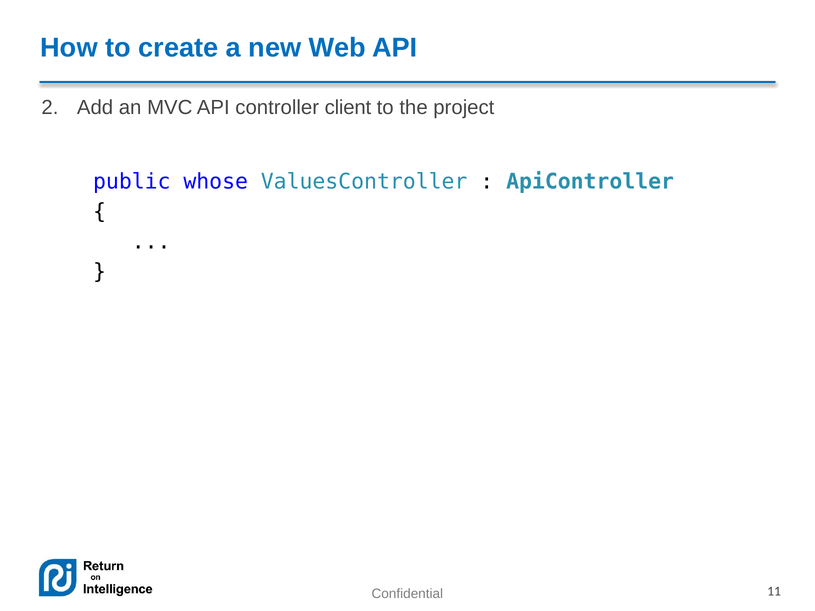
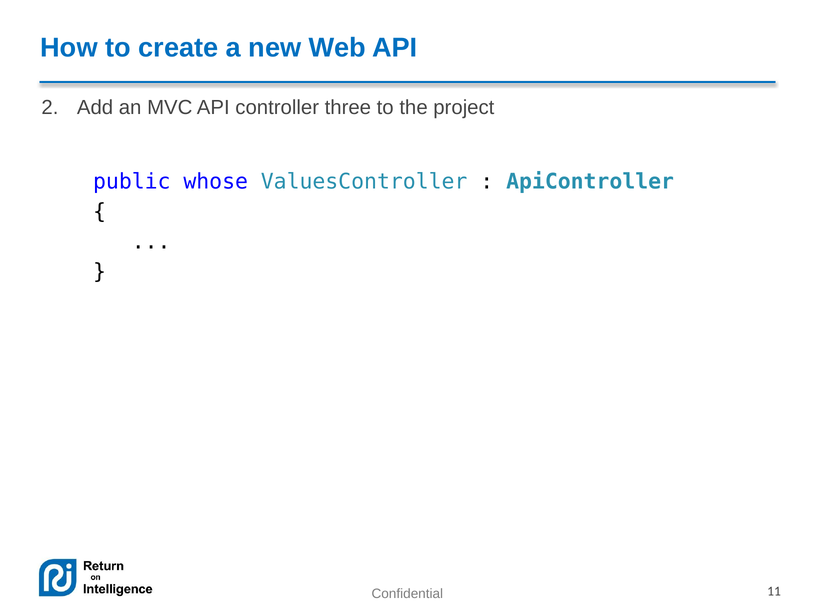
client: client -> three (348, 108)
